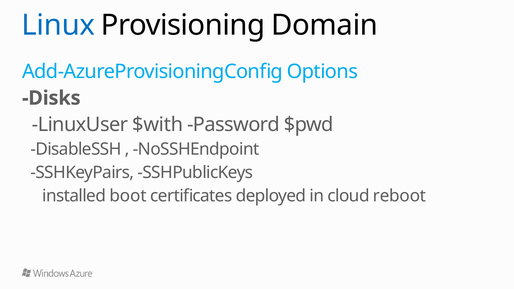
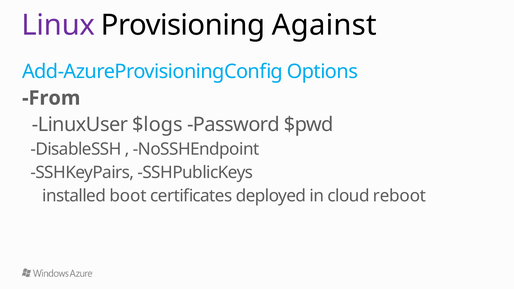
Linux colour: blue -> purple (58, 25)
Domain: Domain -> Against (324, 25)
Disks: Disks -> From (51, 98)
$with: $with -> $logs (158, 125)
